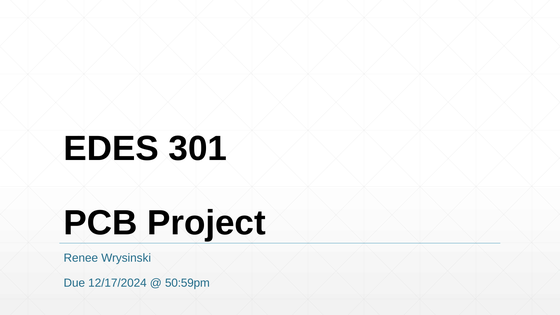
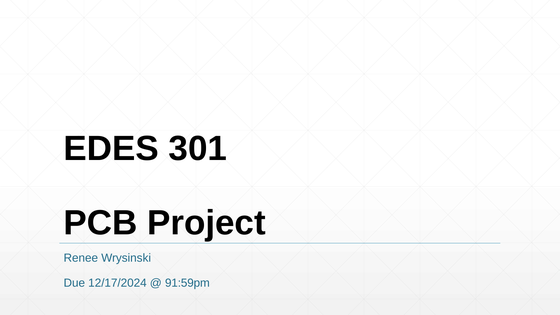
50:59pm: 50:59pm -> 91:59pm (187, 283)
